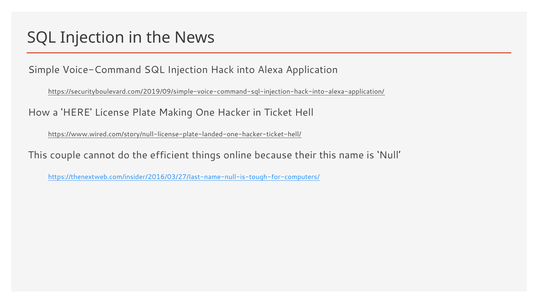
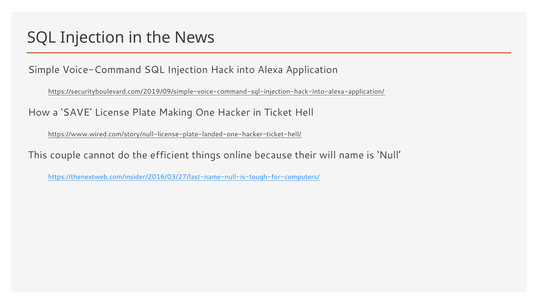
HERE: HERE -> SAVE (76, 113)
their this: this -> will (328, 155)
